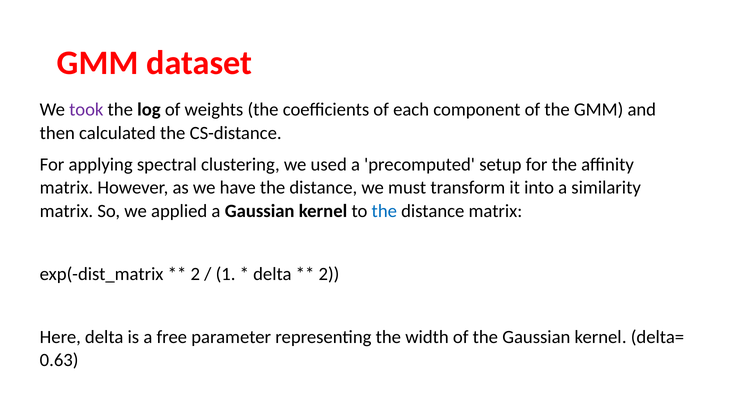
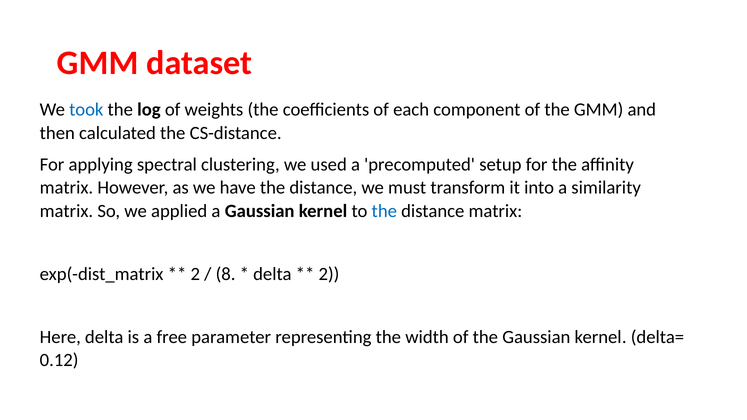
took colour: purple -> blue (86, 110)
1: 1 -> 8 (226, 274)
0.63: 0.63 -> 0.12 (59, 360)
